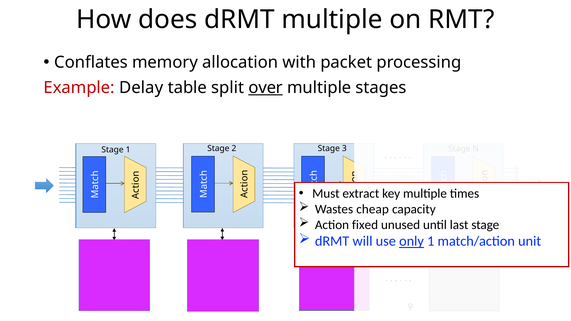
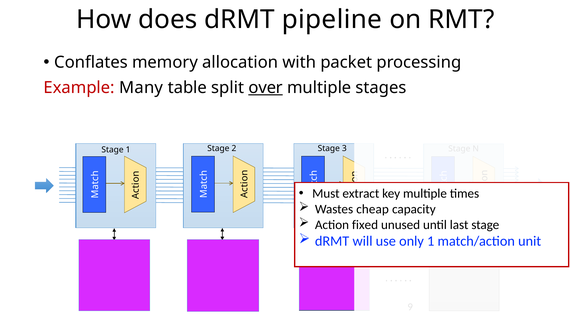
dRMT multiple: multiple -> pipeline (332, 20)
Delay: Delay -> Many (141, 88)
only underline: present -> none (412, 241)
